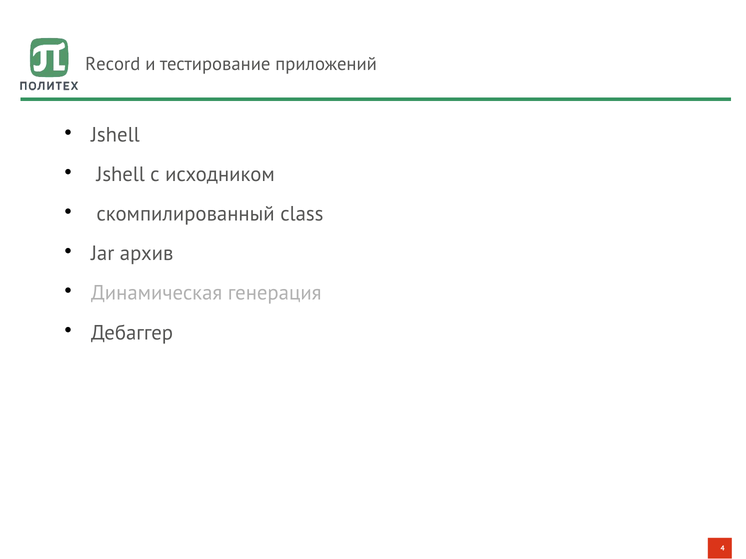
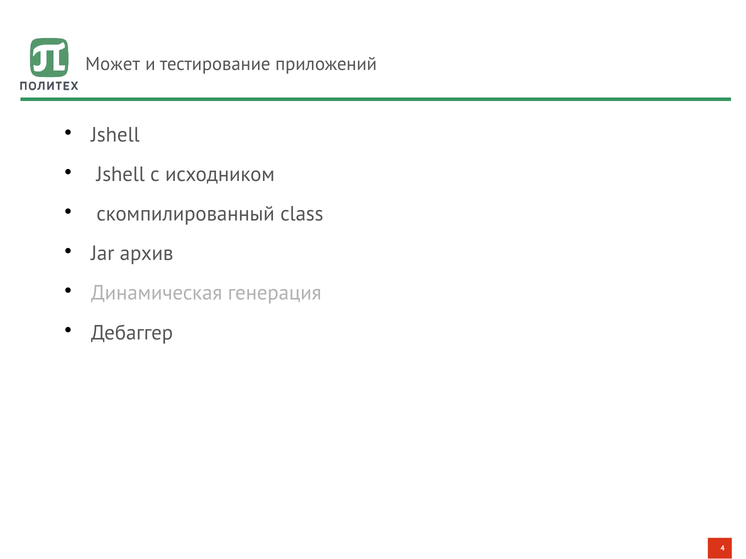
Record: Record -> Может (113, 64)
